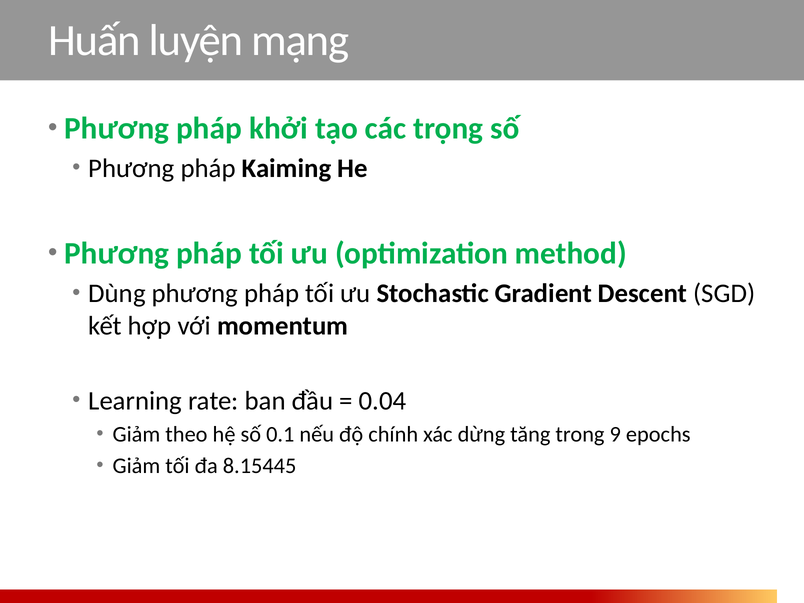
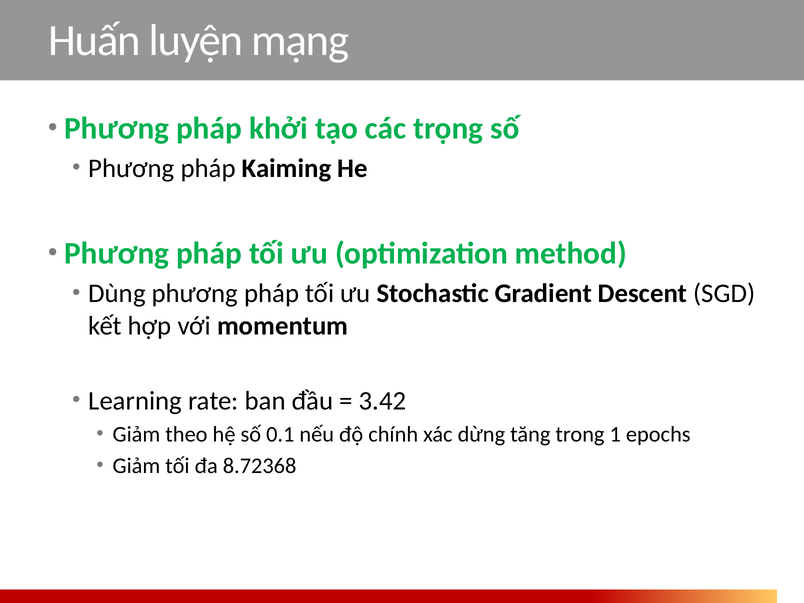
0.04: 0.04 -> 3.42 (383, 401)
9: 9 -> 1 (615, 434)
8.15445: 8.15445 -> 8.72368 (260, 466)
